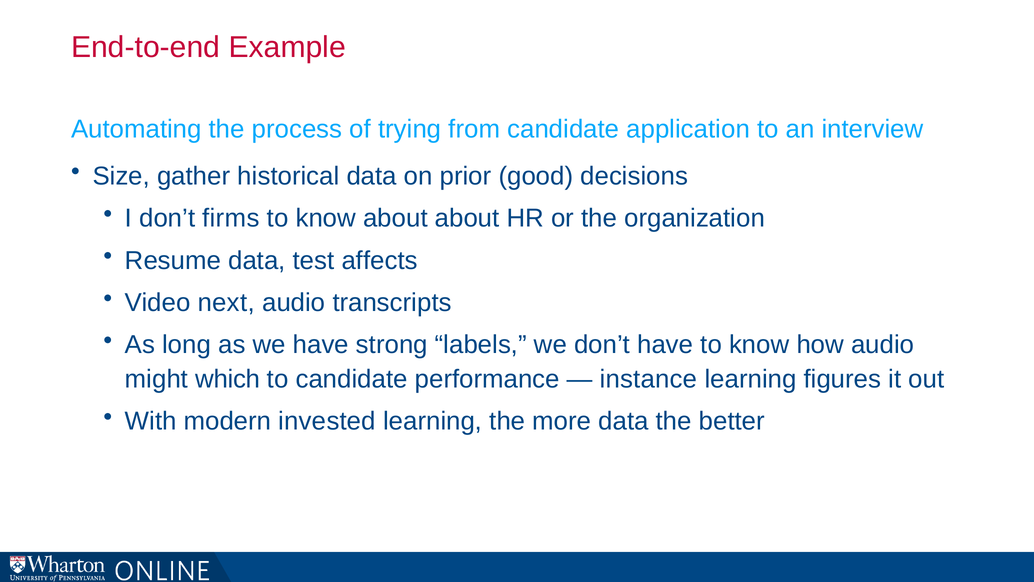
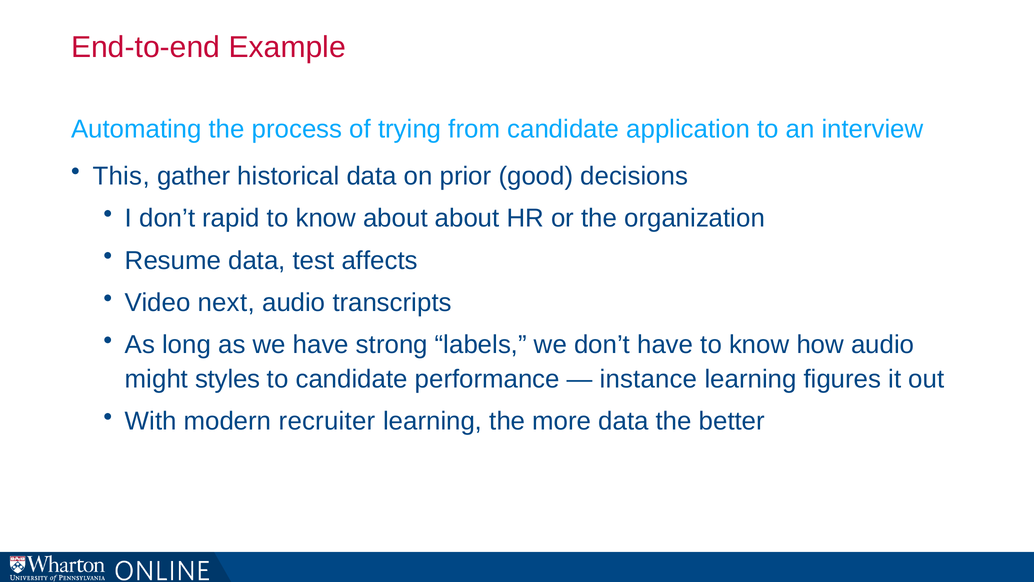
Size: Size -> This (121, 176)
firms: firms -> rapid (231, 218)
which: which -> styles (228, 379)
invested: invested -> recruiter (327, 421)
